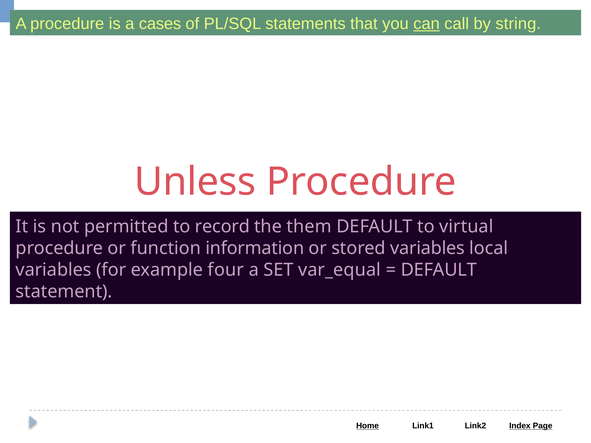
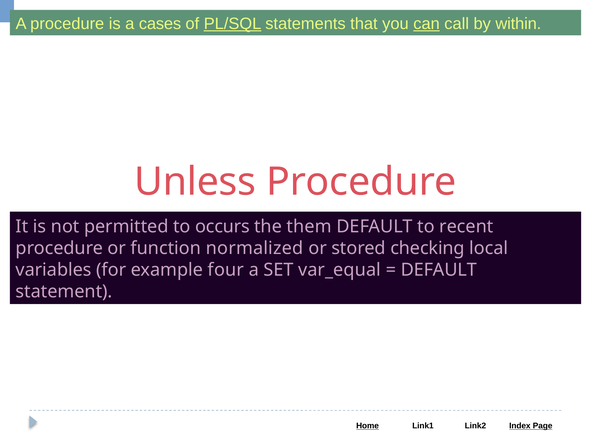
PL/SQL underline: none -> present (233, 24)
string: string -> within (518, 24)
record: record -> occurs (222, 227)
virtual: virtual -> recent (466, 227)
information: information -> normalized (255, 248)
stored variables: variables -> checking (428, 248)
